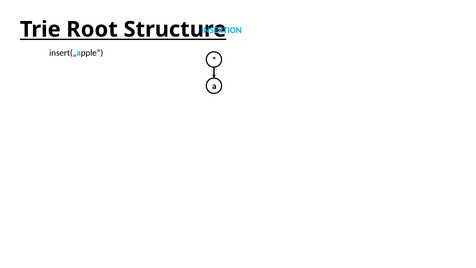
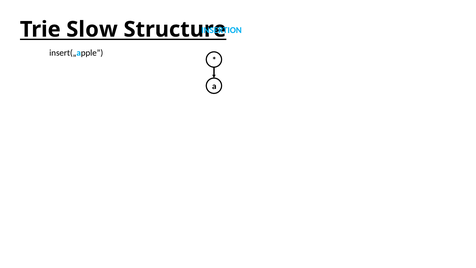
Root: Root -> Slow (92, 29)
